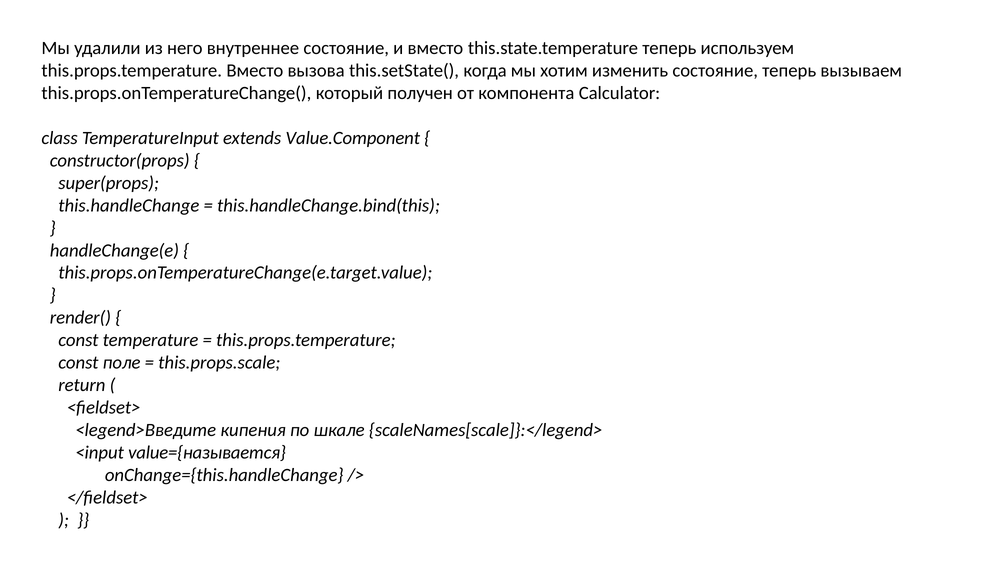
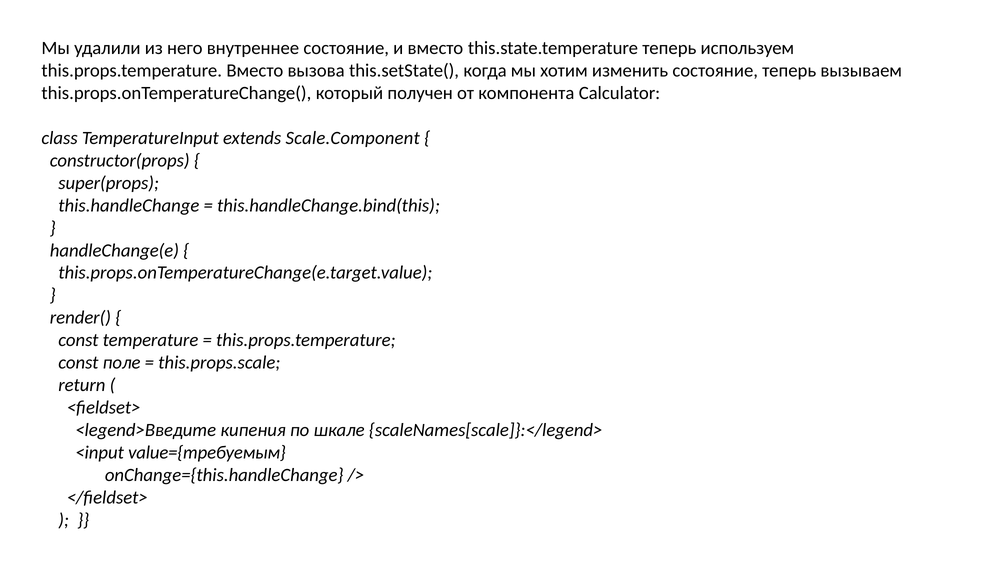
Value.Component: Value.Component -> Scale.Component (353, 138)
value={называется: value={называется -> value={требуемым (207, 453)
